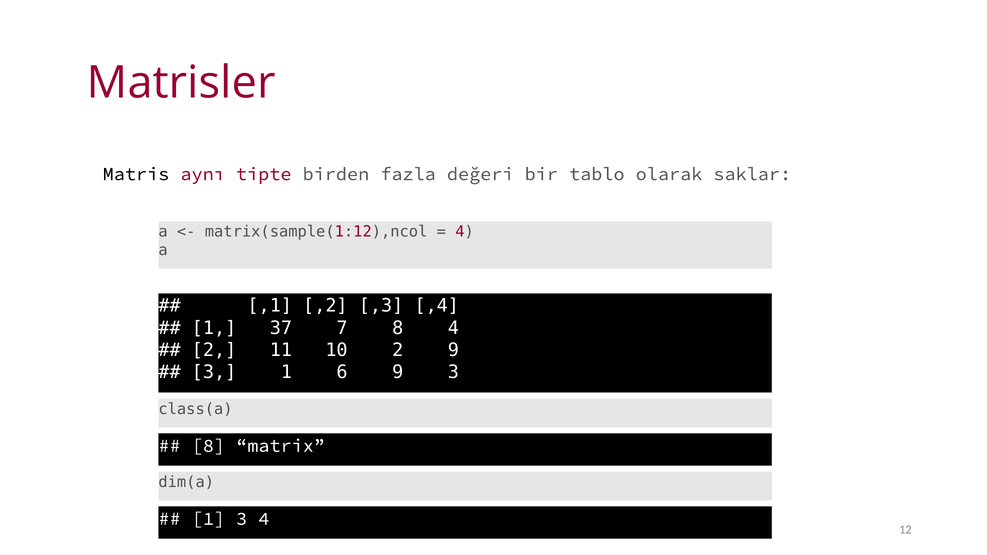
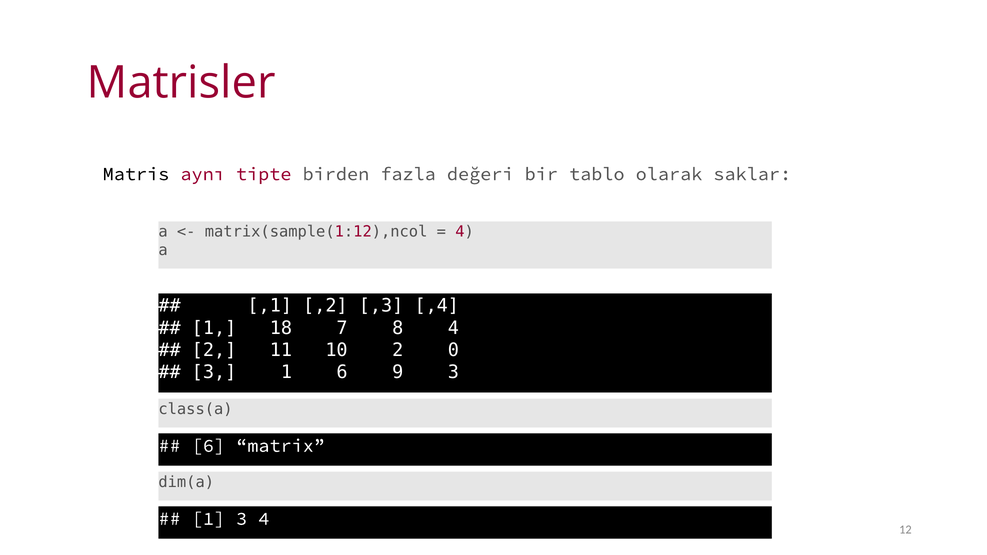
37: 37 -> 18 (281, 328)
2 9: 9 -> 0 (453, 350)
8: 8 -> 6 (208, 446)
